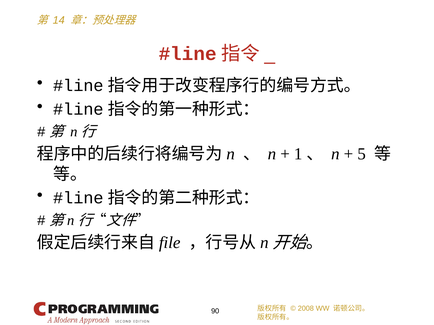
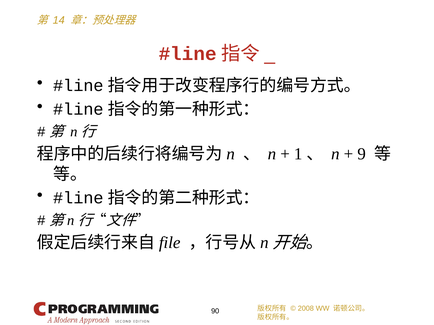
5: 5 -> 9 (362, 154)
